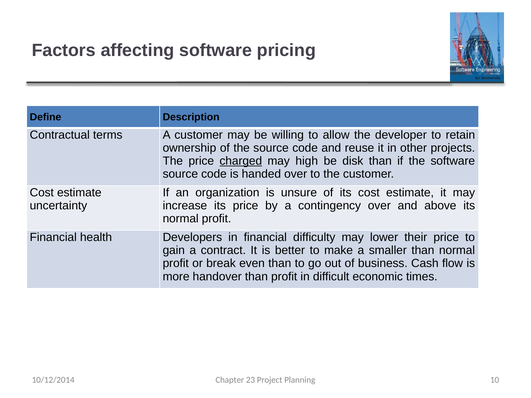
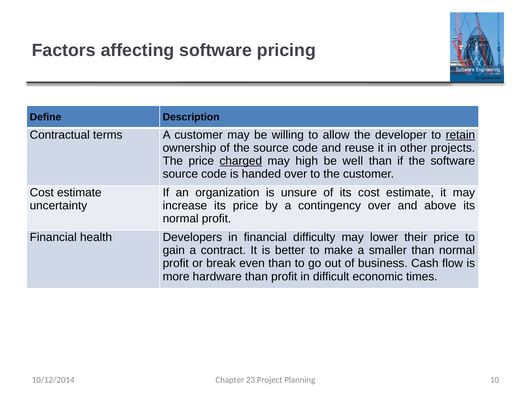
retain underline: none -> present (460, 135)
disk: disk -> well (353, 161)
handover: handover -> hardware (217, 277)
